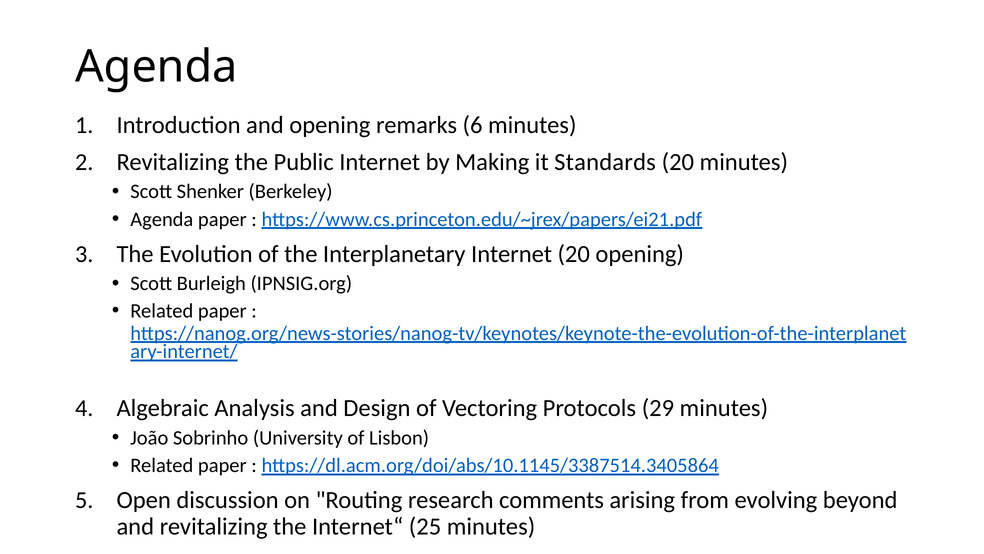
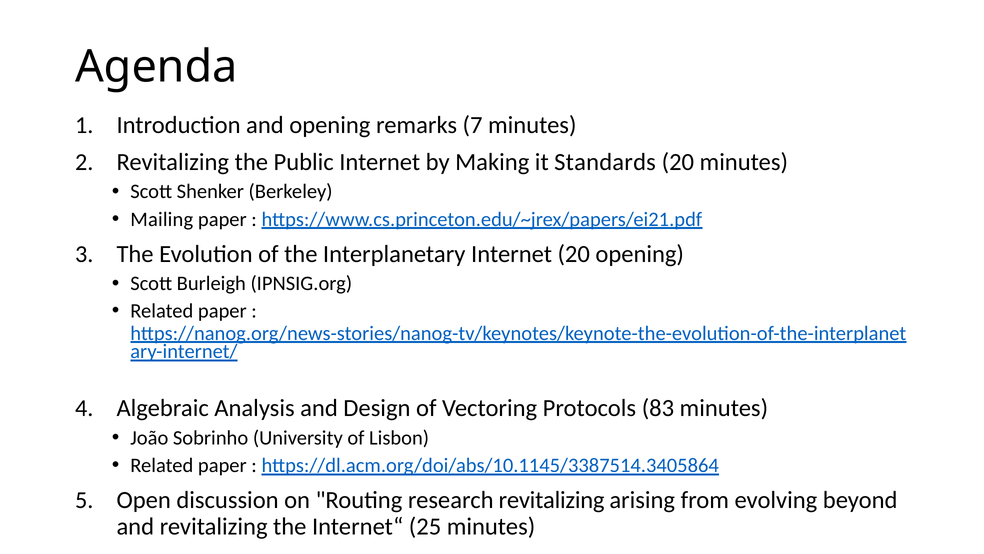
6: 6 -> 7 (473, 125)
Agenda: Agenda -> Mailing (162, 219)
29: 29 -> 83 (658, 408)
research comments: comments -> revitalizing (552, 500)
